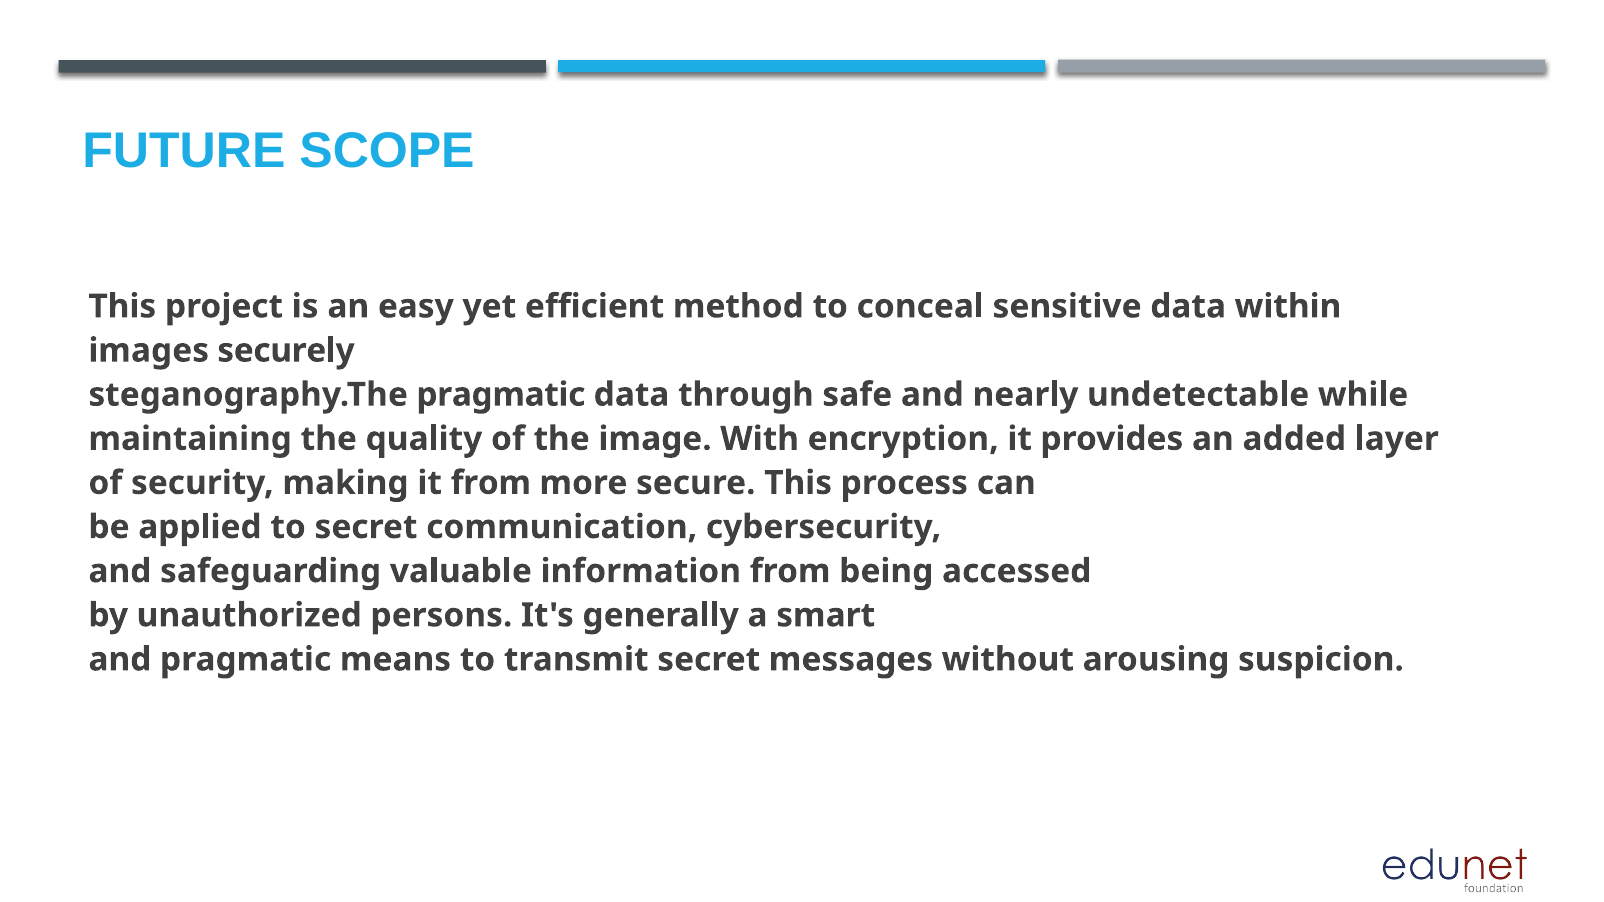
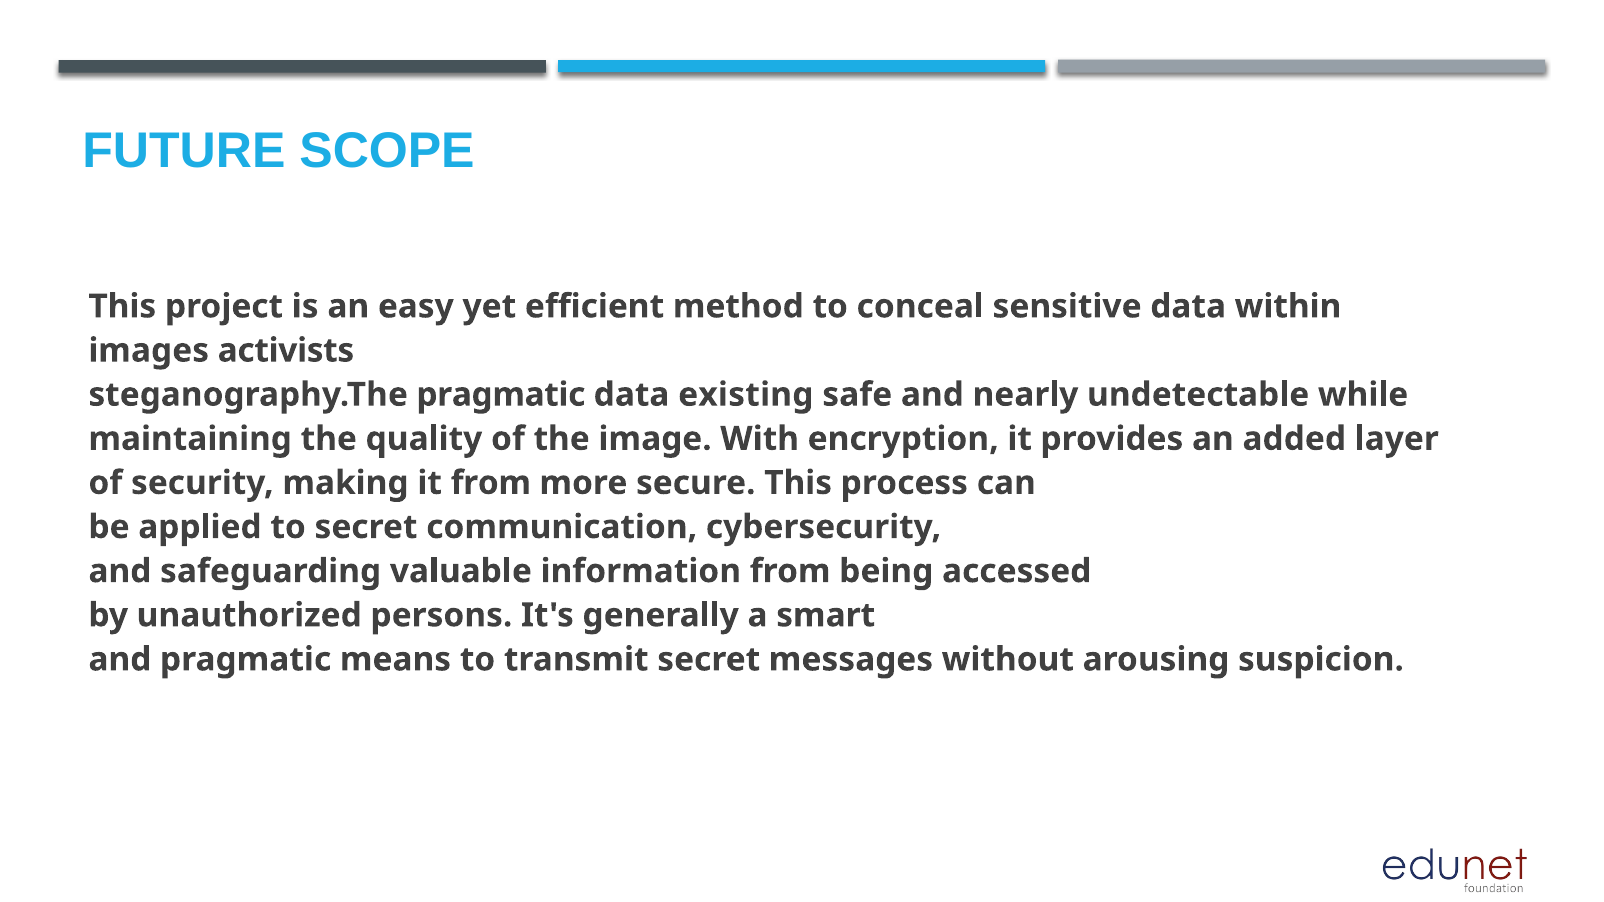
securely: securely -> activists (286, 351)
through: through -> existing (746, 395)
